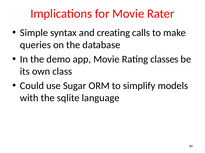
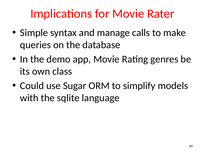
creating: creating -> manage (113, 33)
classes: classes -> genres (164, 59)
